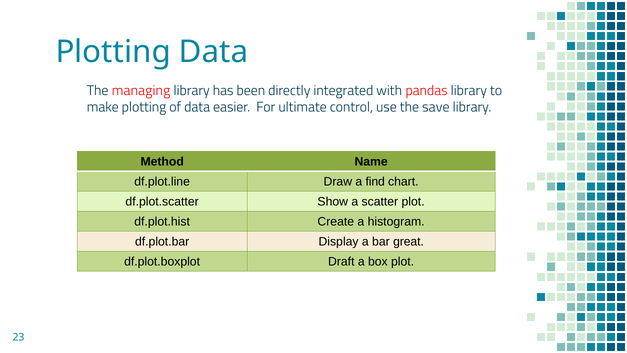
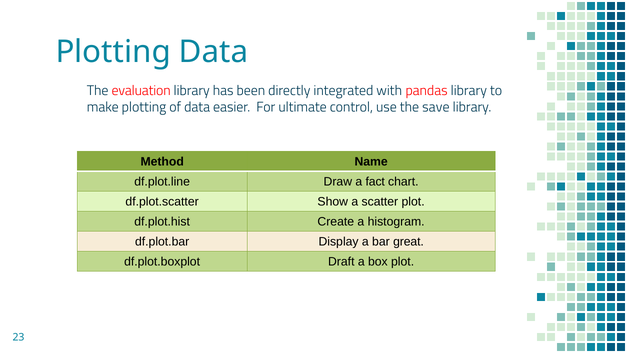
managing: managing -> evaluation (141, 90)
find: find -> fact (375, 181)
